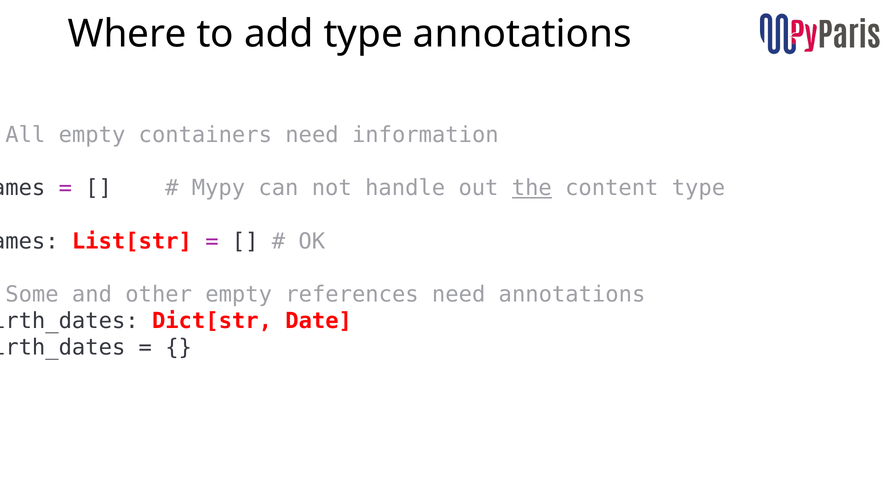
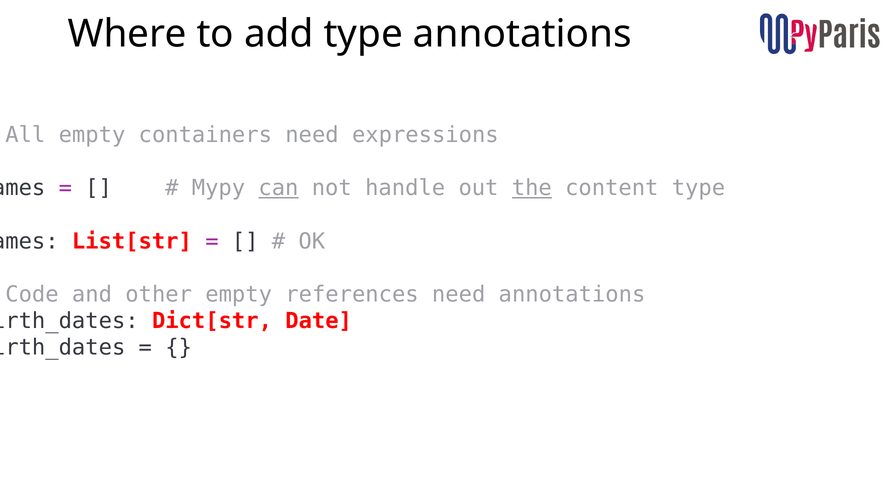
information: information -> expressions (425, 135)
can underline: none -> present (278, 188)
Some: Some -> Code (32, 295)
